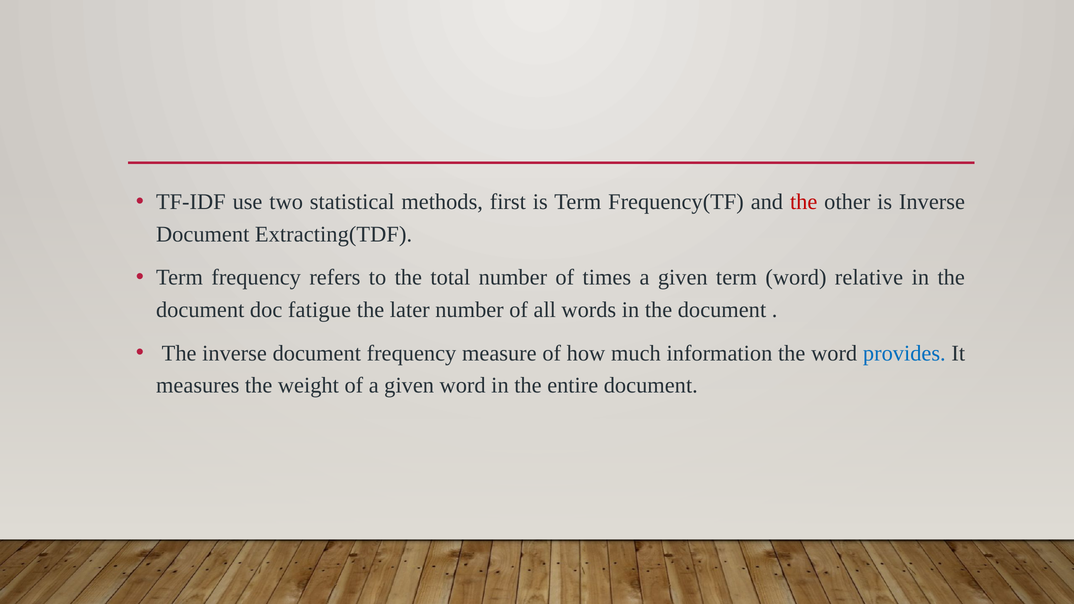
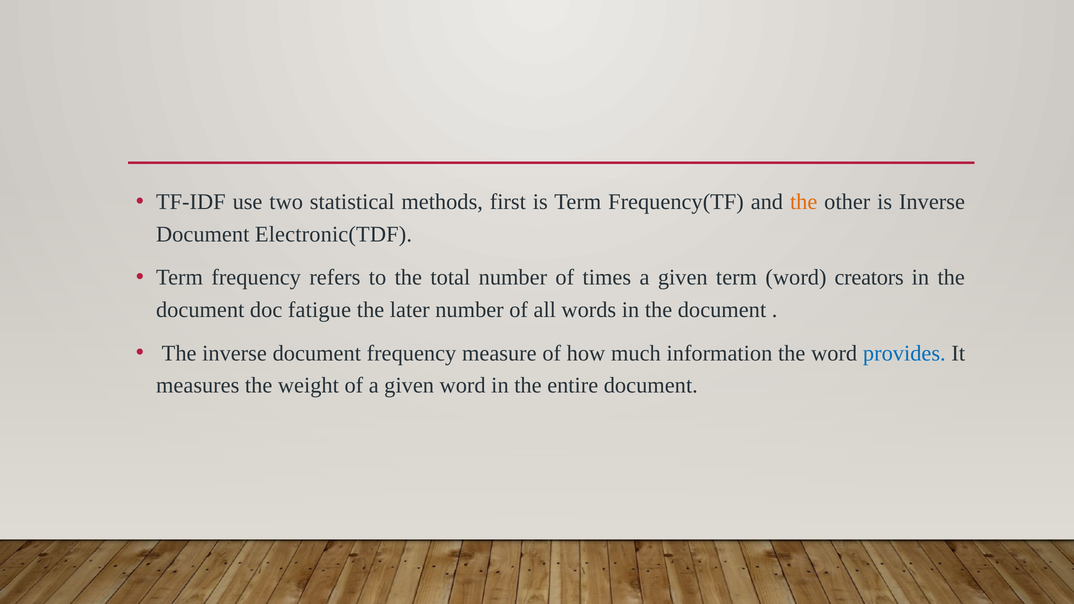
the colour: red -> orange (804, 202)
Extracting(TDF: Extracting(TDF -> Electronic(TDF (333, 234)
relative: relative -> creators (869, 278)
